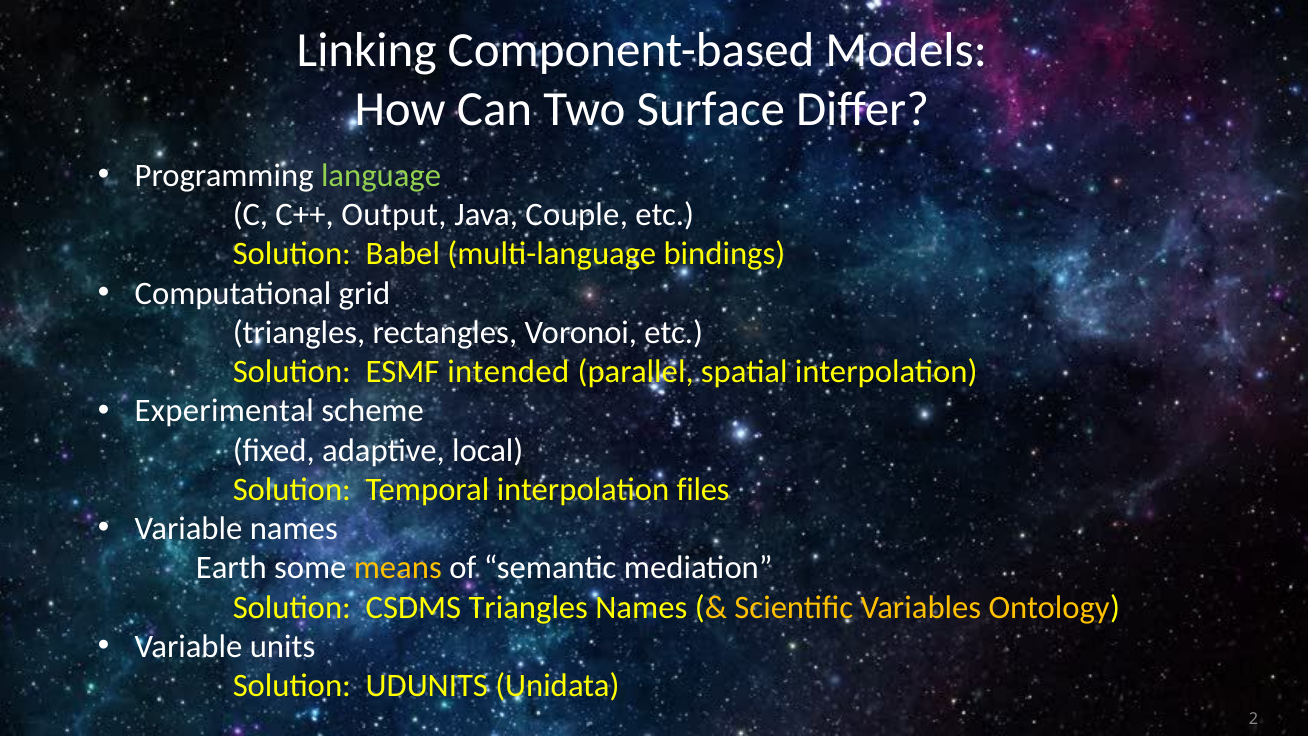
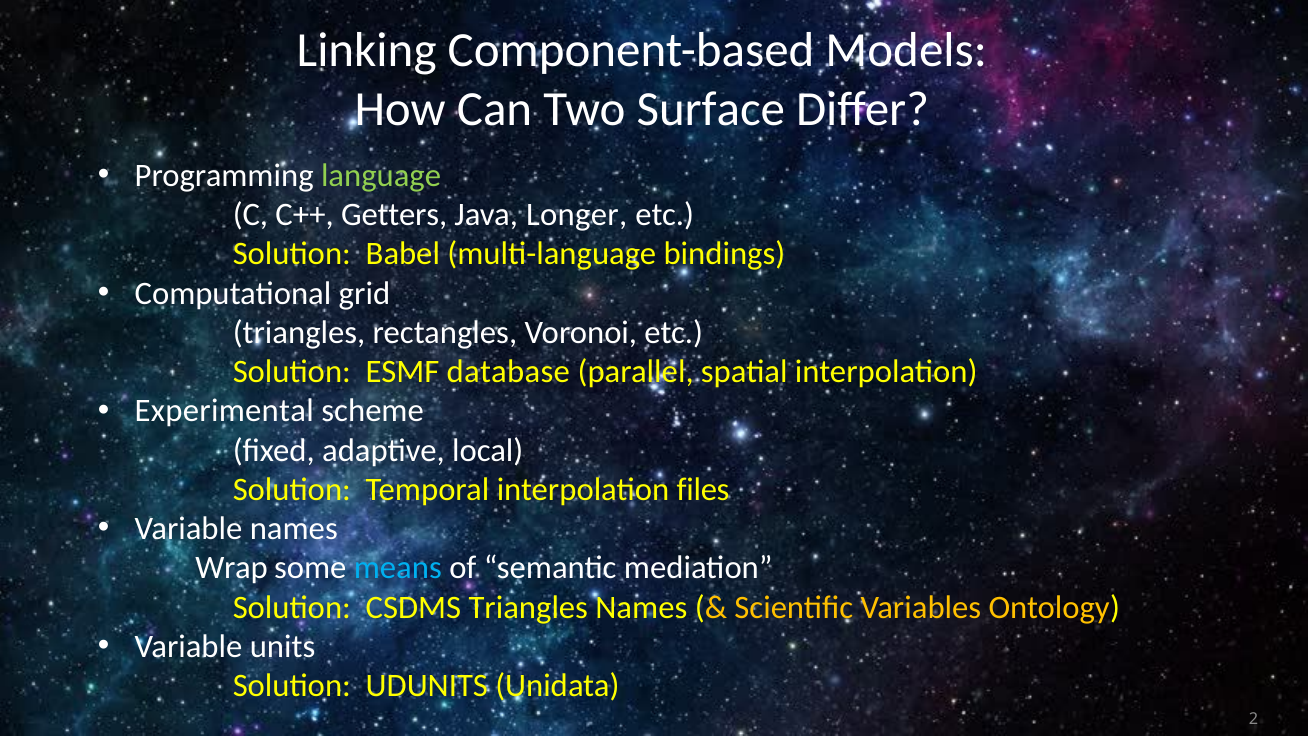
Output: Output -> Getters (394, 215)
Couple: Couple -> Longer (577, 215)
intended: intended -> database (508, 372)
Earth: Earth -> Wrap (232, 568)
means colour: yellow -> light blue (398, 568)
